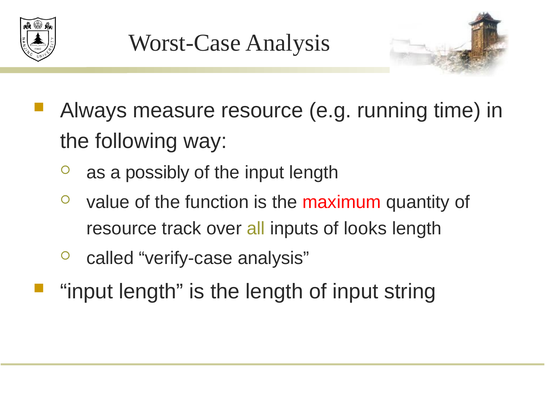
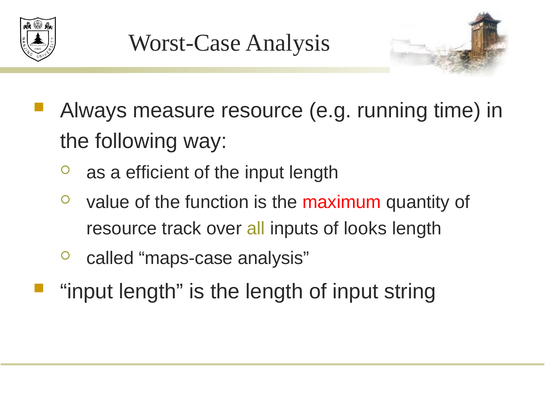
possibly: possibly -> efficient (157, 172)
verify-case: verify-case -> maps-case (186, 258)
